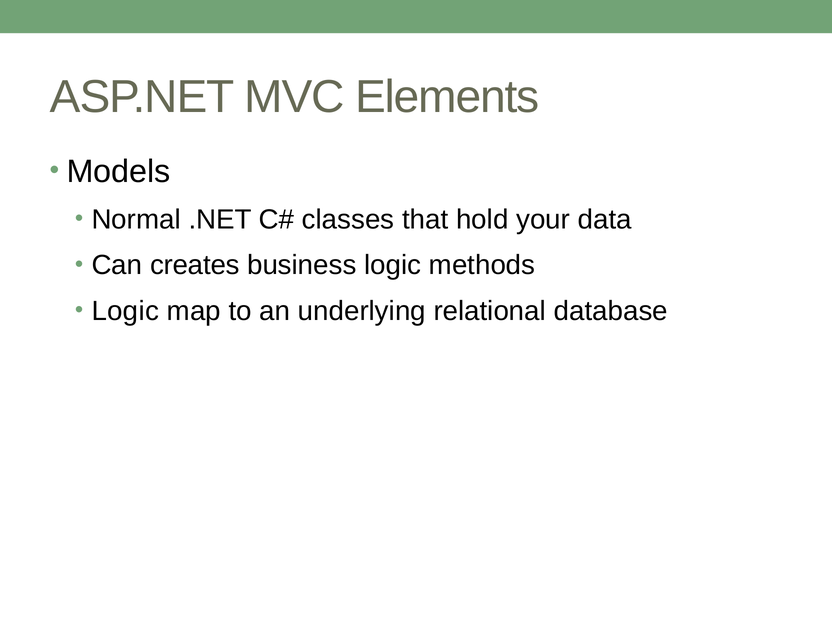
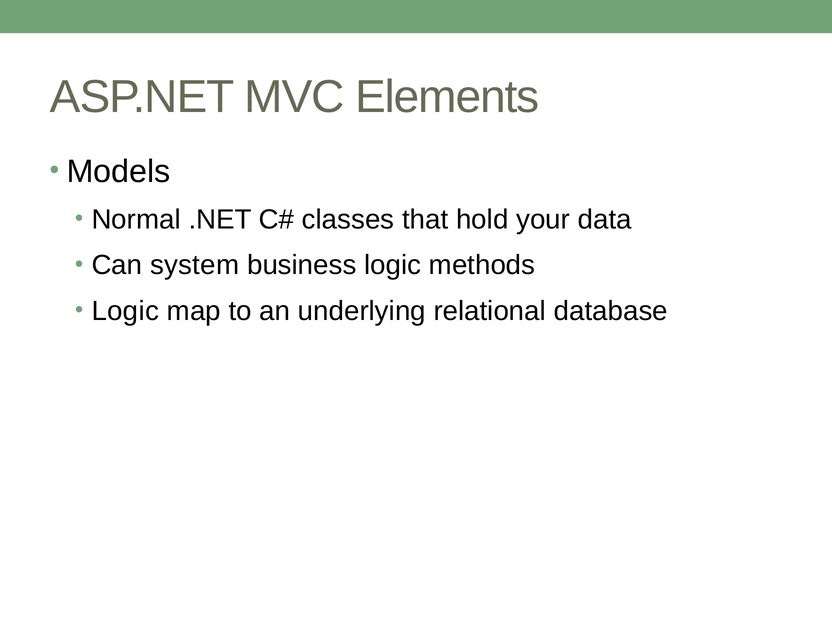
creates: creates -> system (195, 265)
